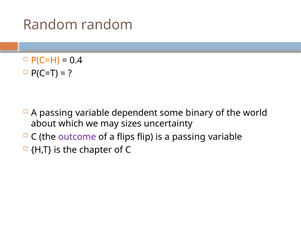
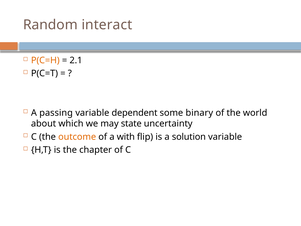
Random random: random -> interact (107, 25)
0.4: 0.4 -> 2.1 (76, 60)
sizes: sizes -> state (131, 124)
outcome colour: purple -> orange (77, 137)
flips: flips -> with (126, 137)
is a passing: passing -> solution (189, 137)
